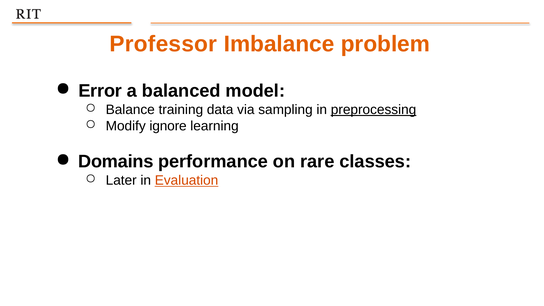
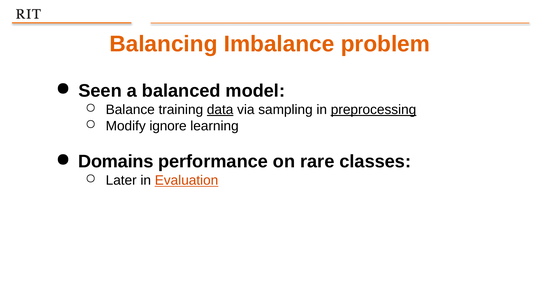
Professor: Professor -> Balancing (163, 44)
Error: Error -> Seen (100, 91)
data underline: none -> present (220, 110)
